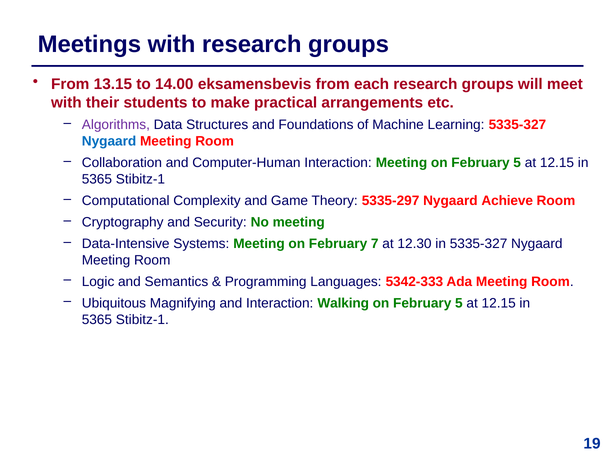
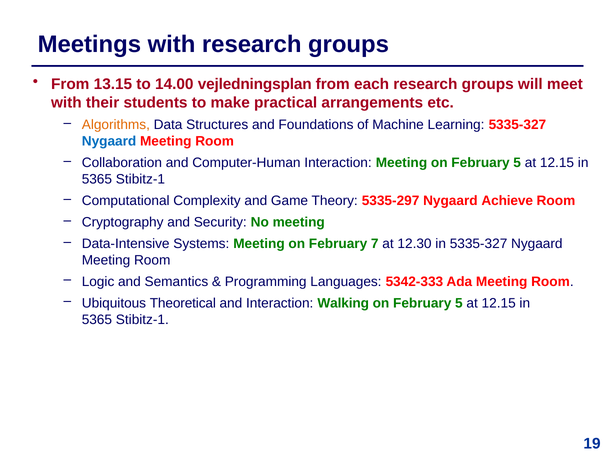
eksamensbevis: eksamensbevis -> vejledningsplan (255, 84)
Algorithms colour: purple -> orange (116, 125)
Magnifying: Magnifying -> Theoretical (183, 303)
